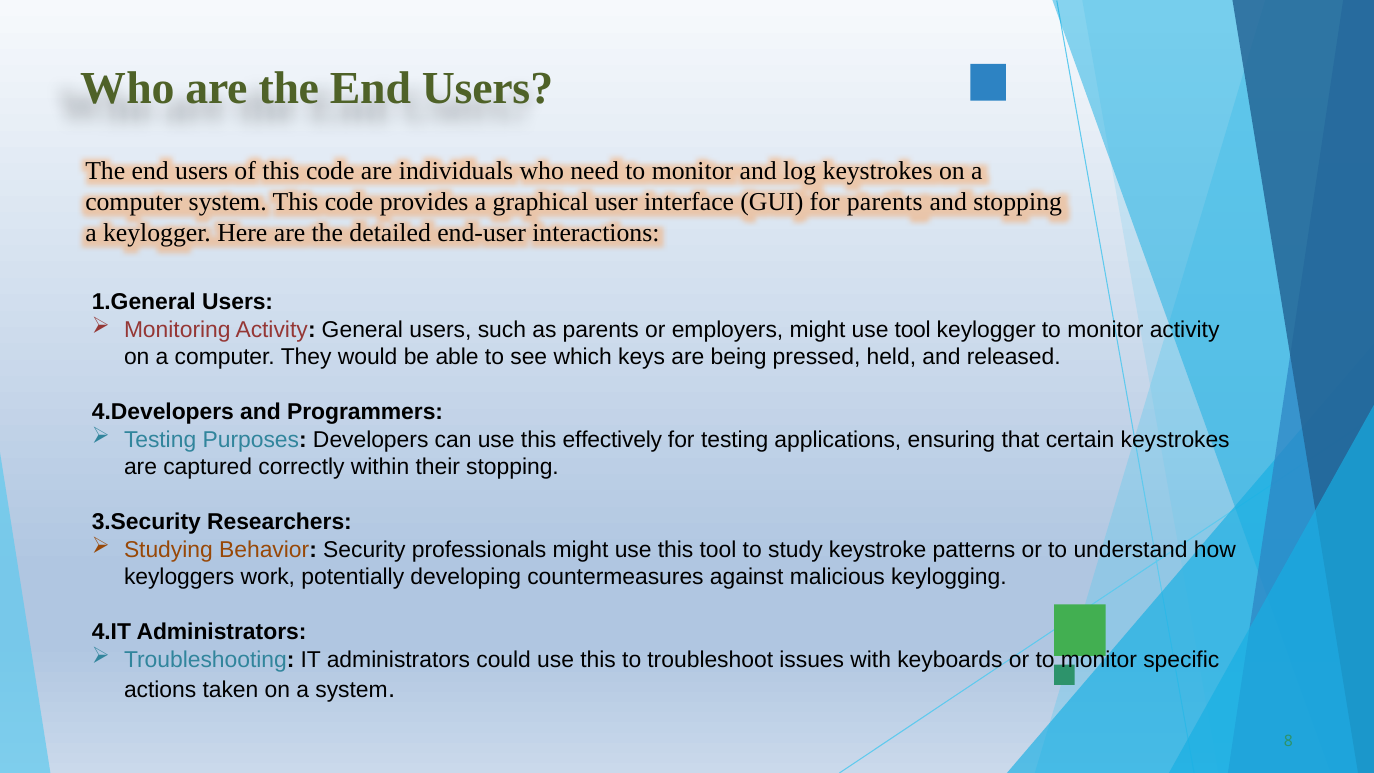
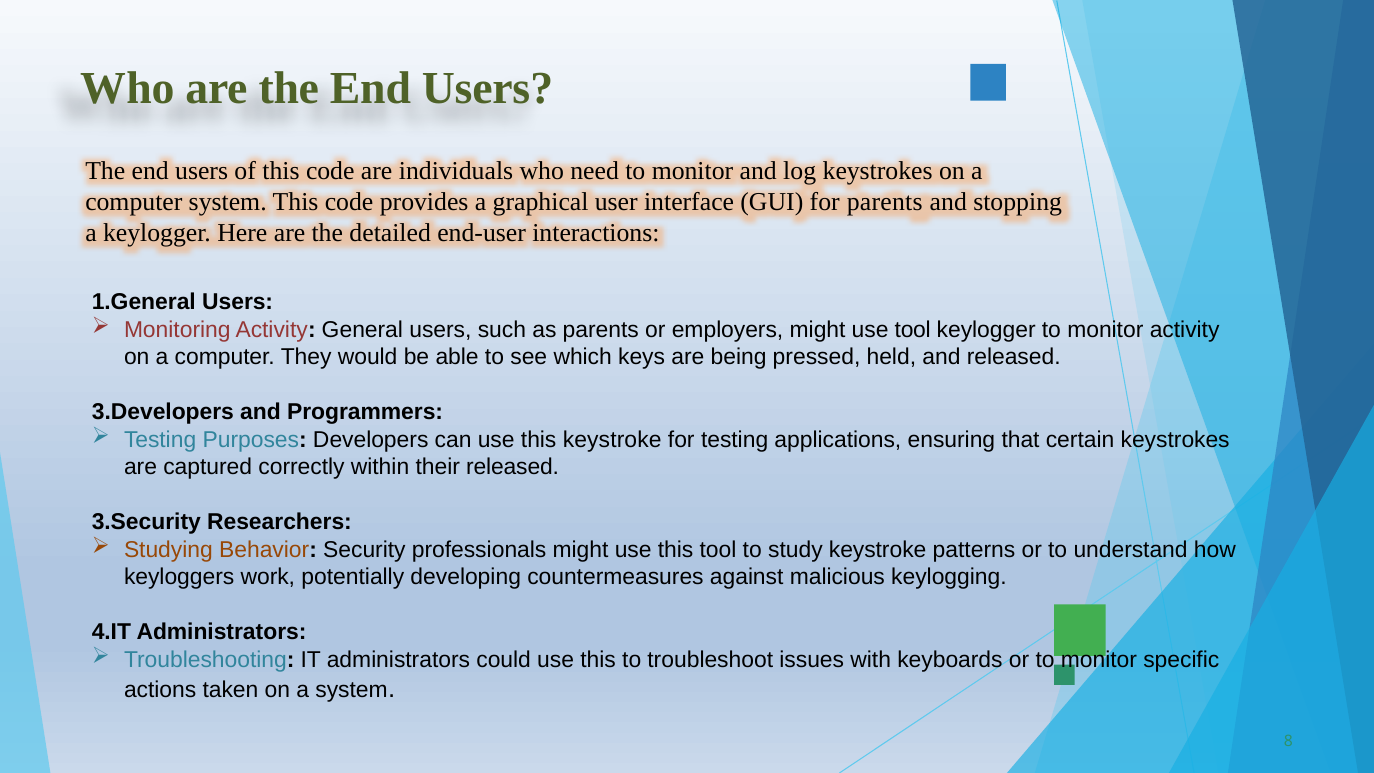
4.Developers: 4.Developers -> 3.Developers (163, 412)
this effectively: effectively -> keystroke (612, 440)
their stopping: stopping -> released (513, 467)
